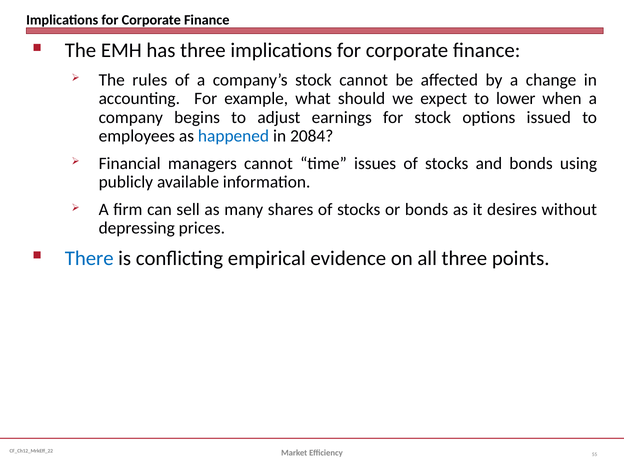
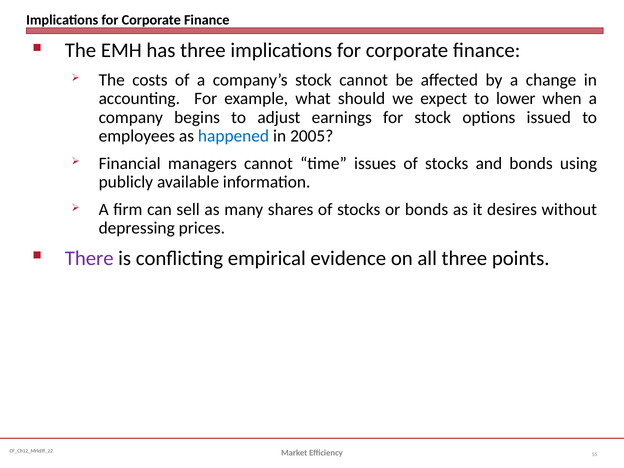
rules: rules -> costs (150, 80)
2084: 2084 -> 2005 (312, 136)
There colour: blue -> purple (89, 258)
